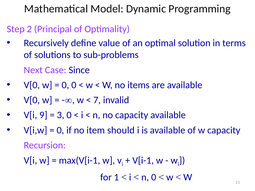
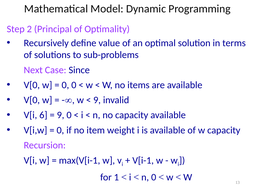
7: 7 -> 9 (97, 100)
9: 9 -> 6 (43, 115)
3: 3 -> 9 (61, 115)
should: should -> weight (121, 130)
